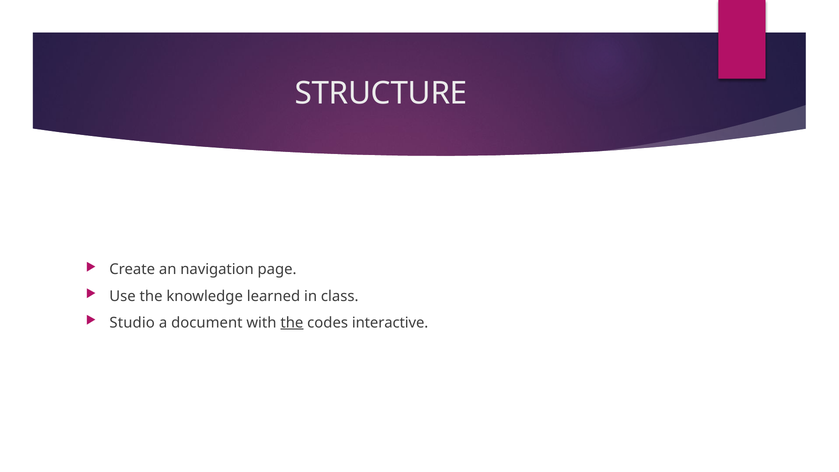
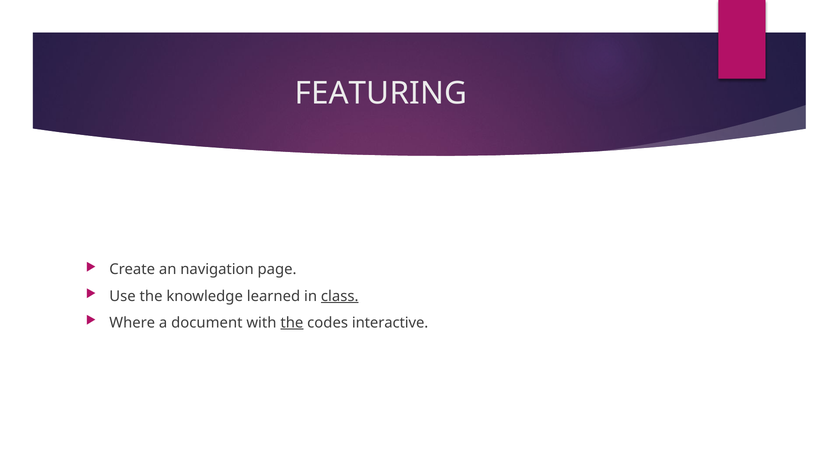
STRUCTURE: STRUCTURE -> FEATURING (381, 94)
class underline: none -> present (340, 296)
Studio: Studio -> Where (132, 323)
